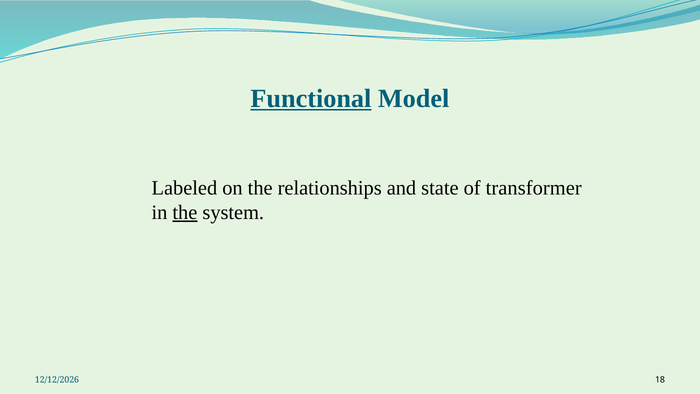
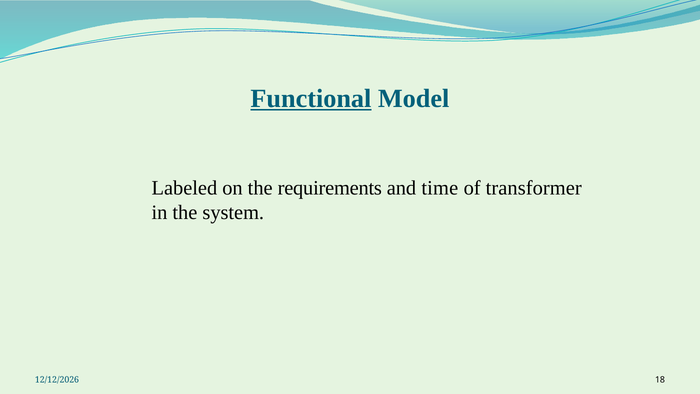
relationships: relationships -> requirements (330, 188)
state: state -> time (440, 188)
the underline: present -> none (185, 212)
